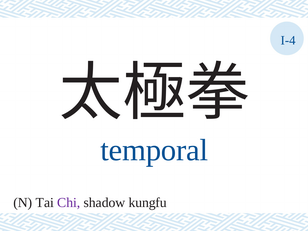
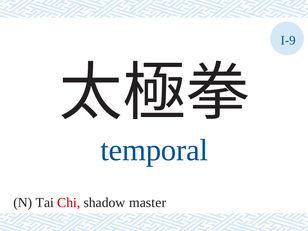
I-4: I-4 -> I-9 (288, 40)
Chi colour: purple -> red (69, 203)
kungfu: kungfu -> master (148, 203)
